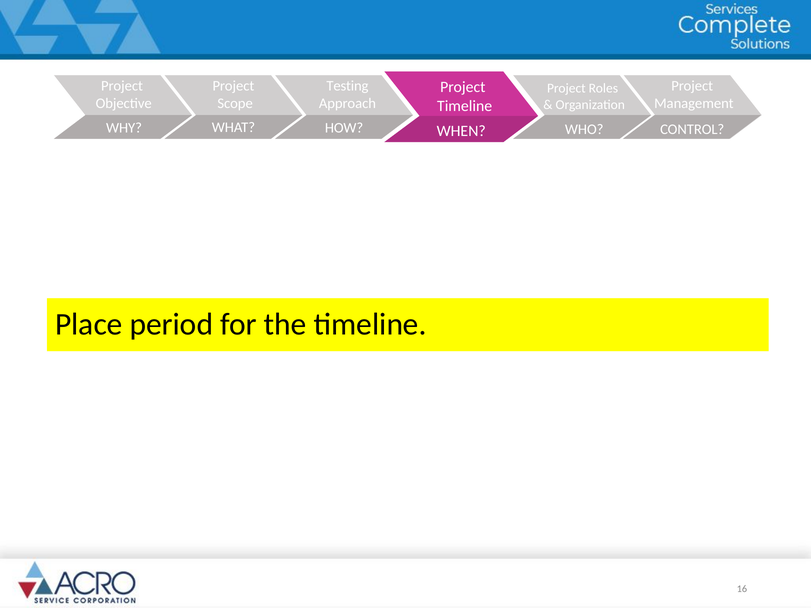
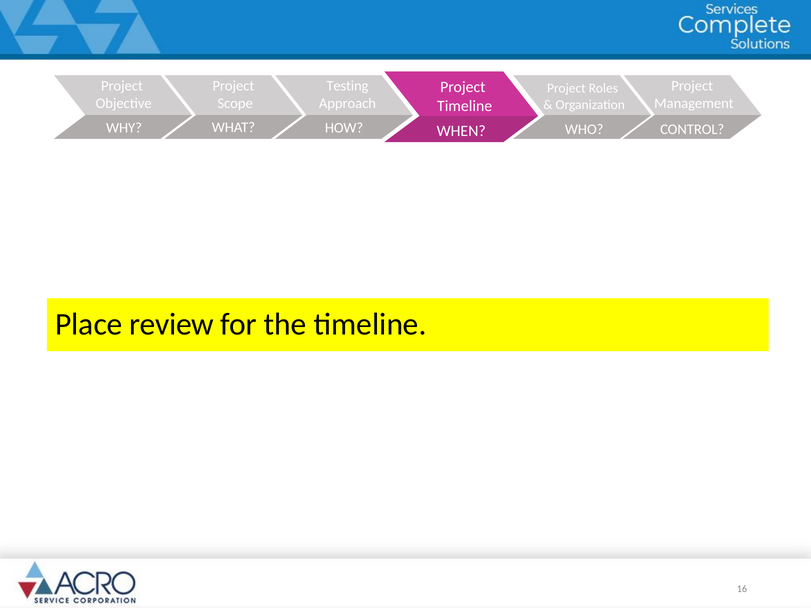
period: period -> review (172, 325)
